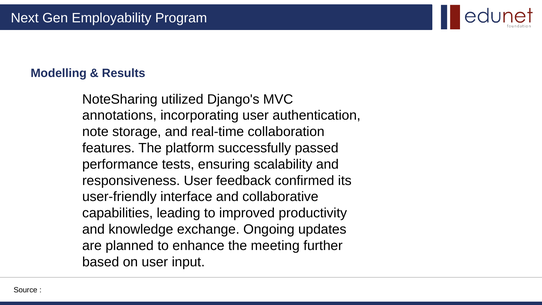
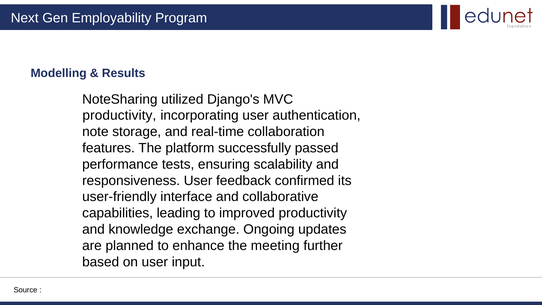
annotations: annotations -> productivity (119, 115)
